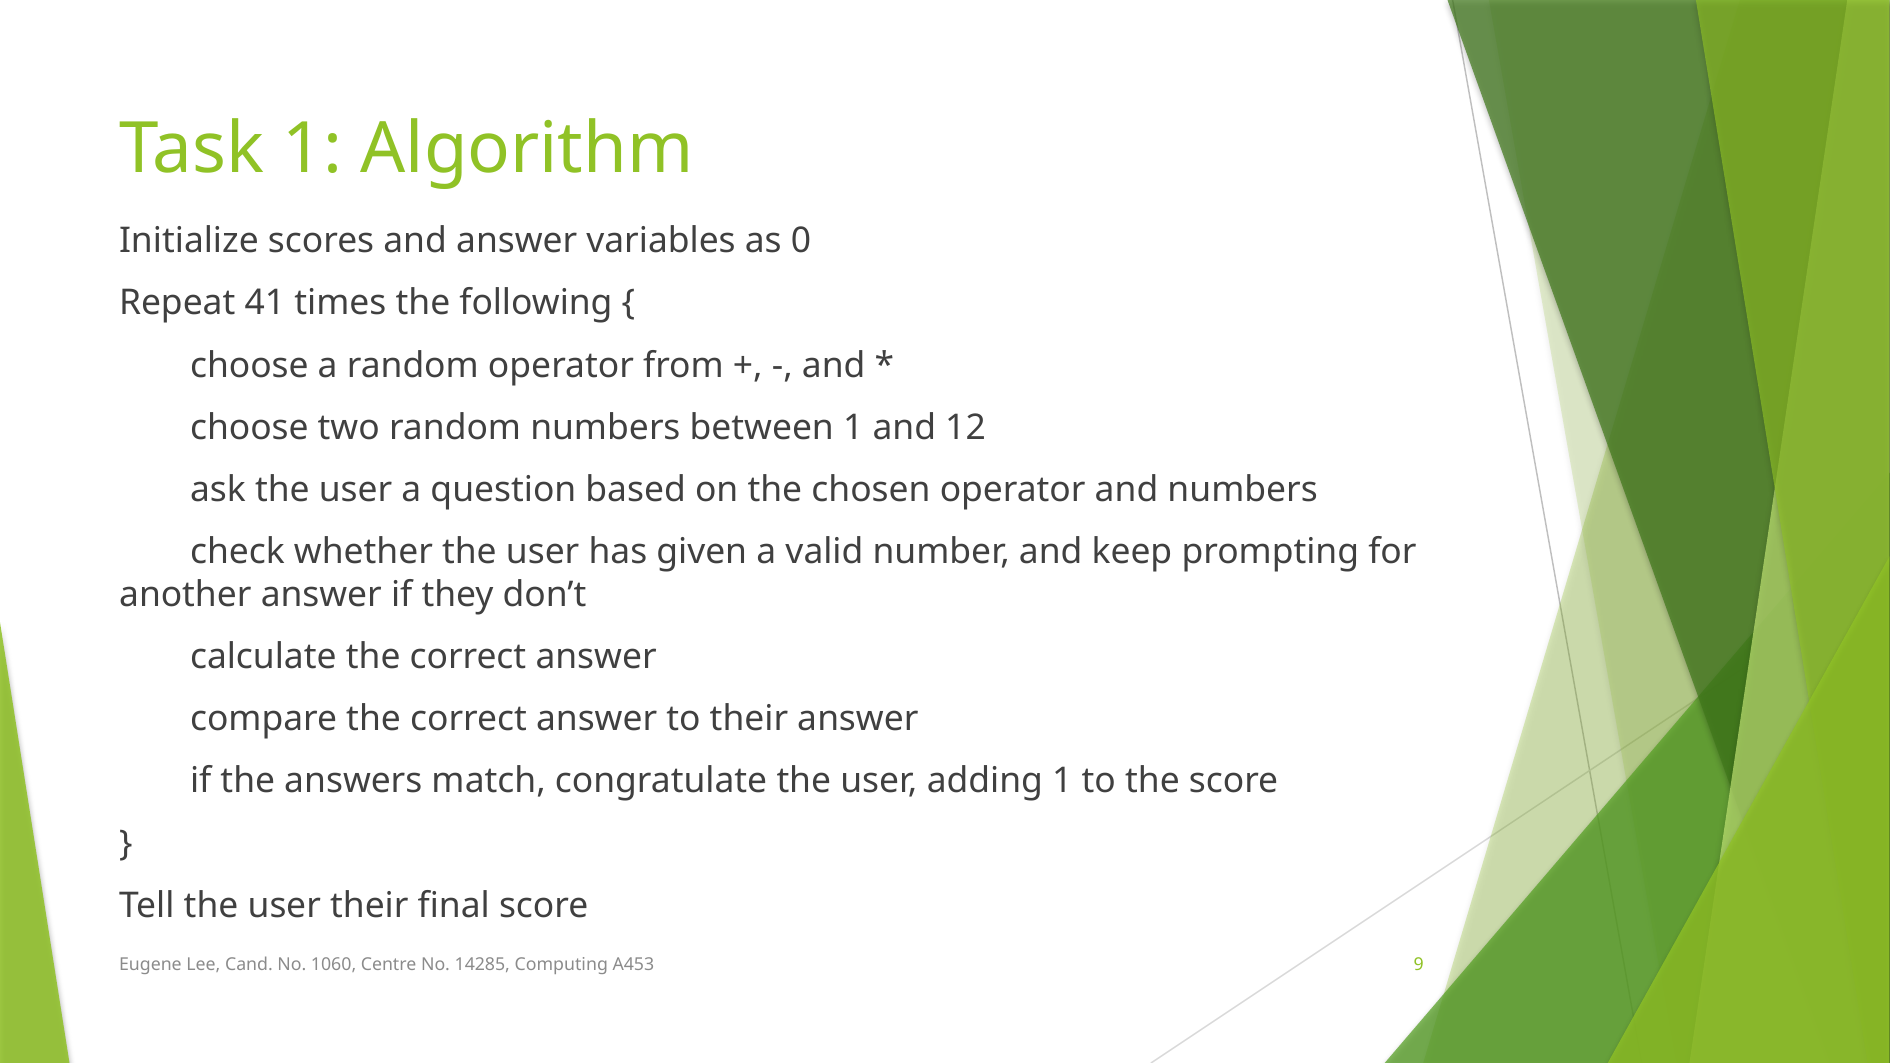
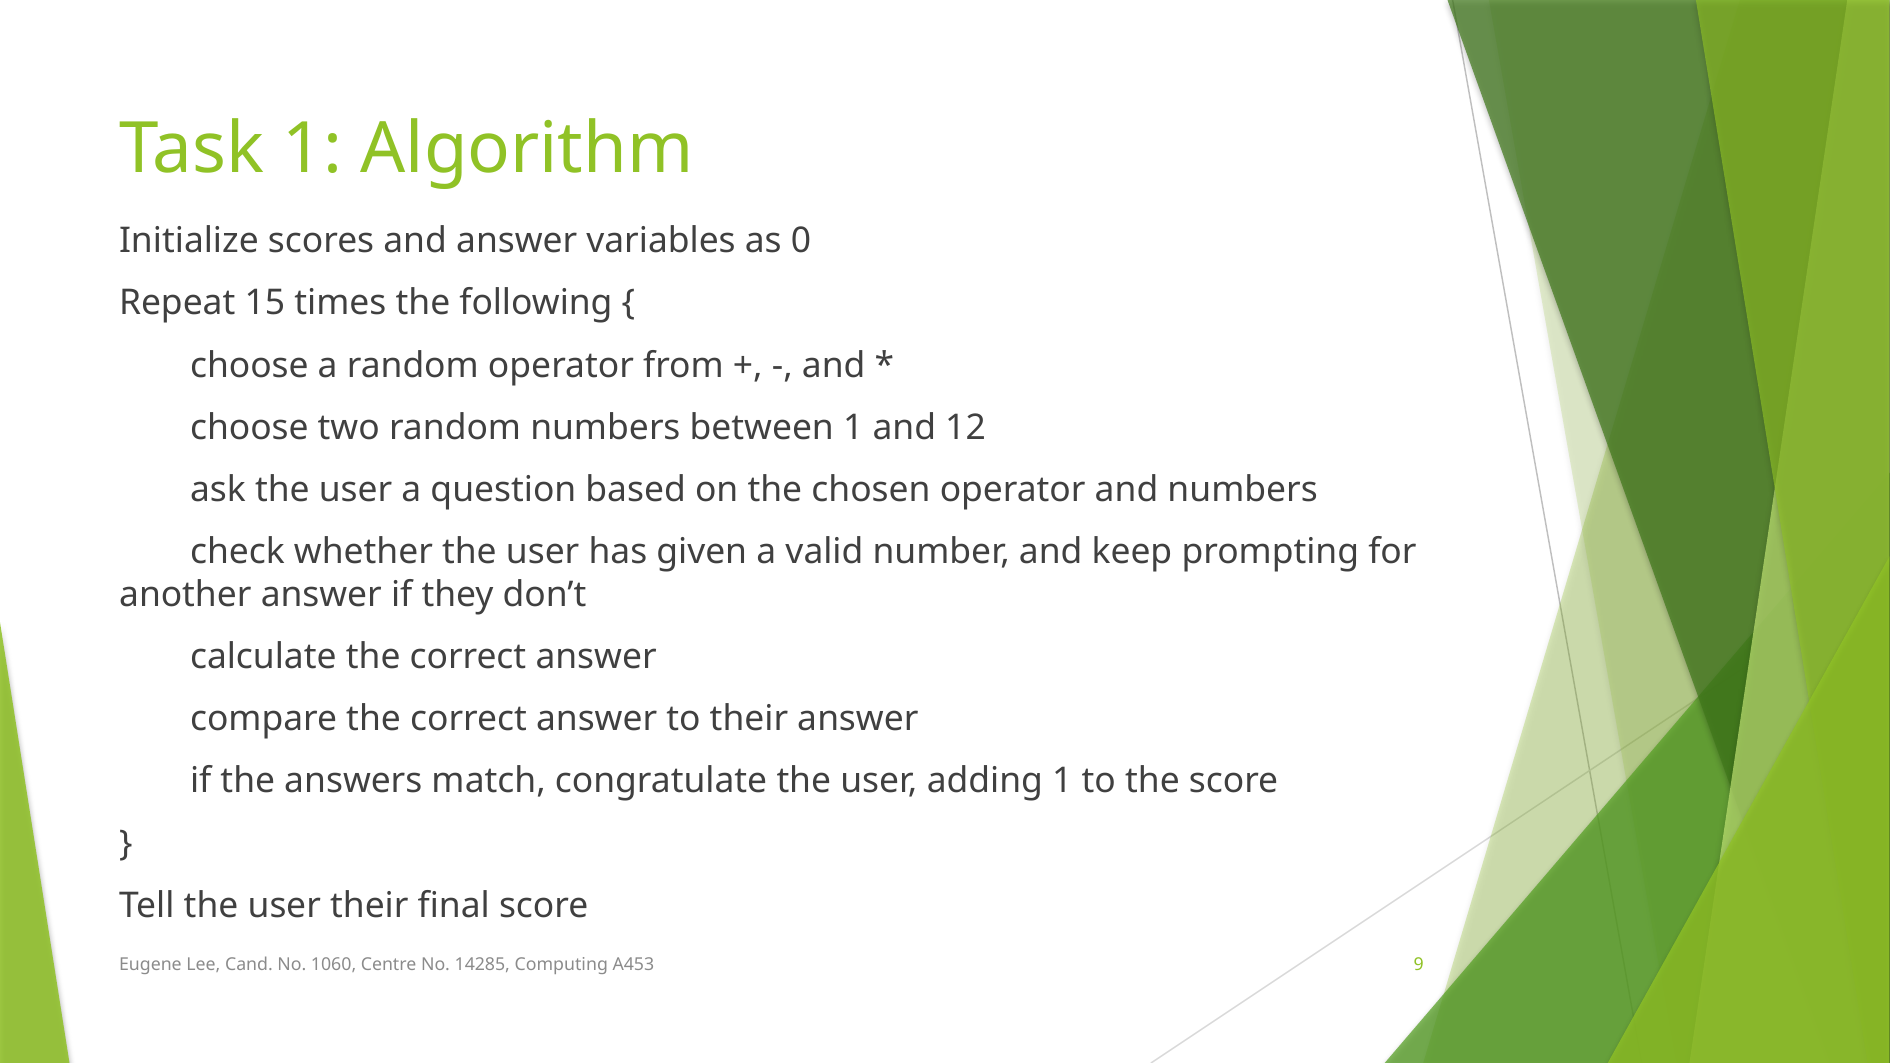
41: 41 -> 15 (265, 303)
